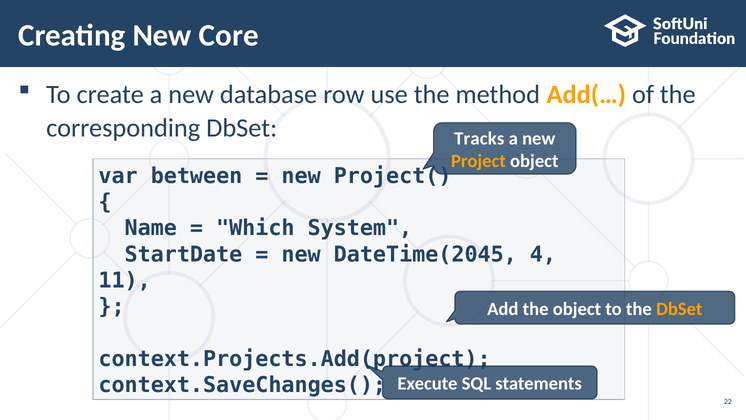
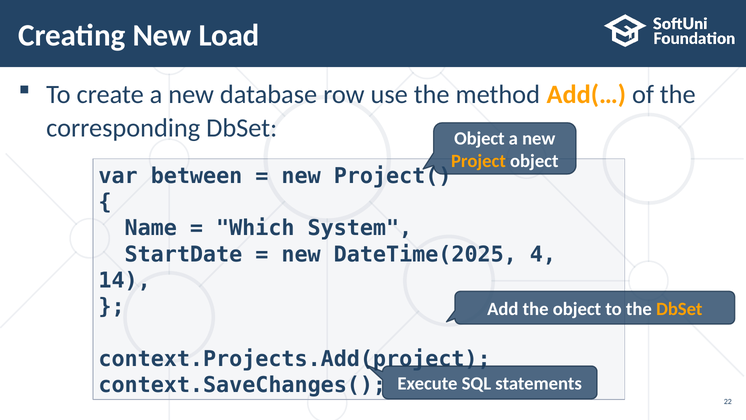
Core: Core -> Load (229, 35)
Tracks: Tracks -> Object (479, 138)
DateTime(2045: DateTime(2045 -> DateTime(2025 (425, 254)
11: 11 -> 14 (125, 280)
